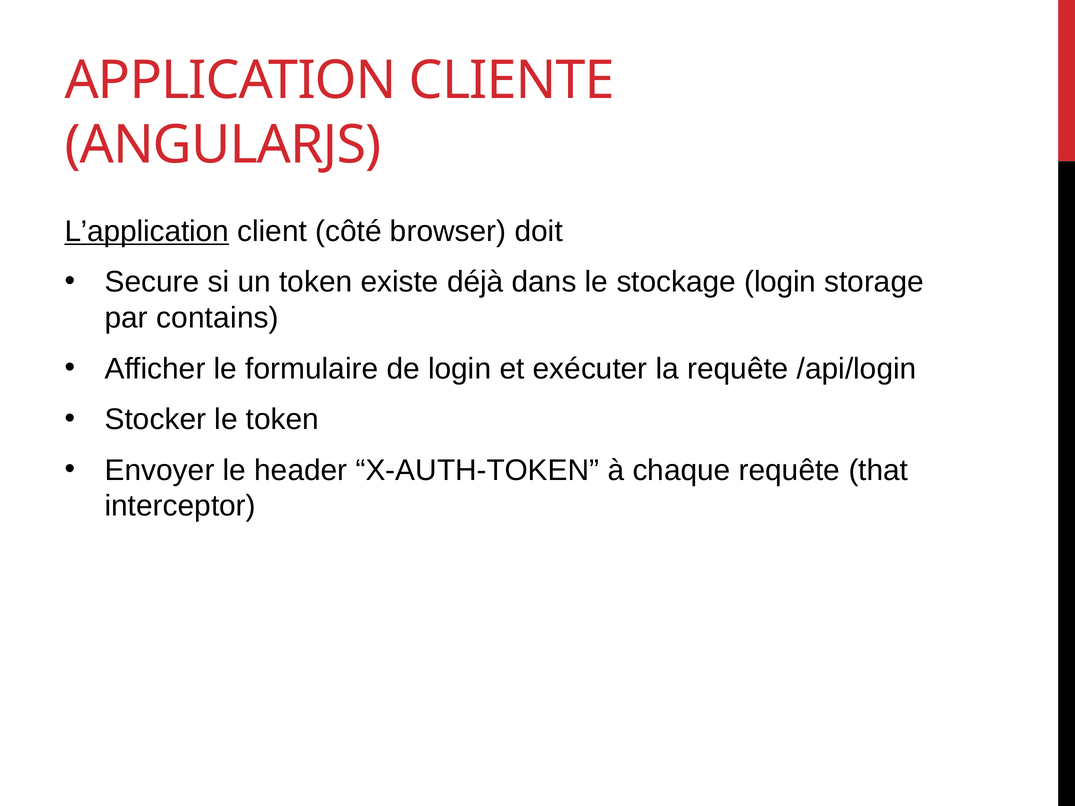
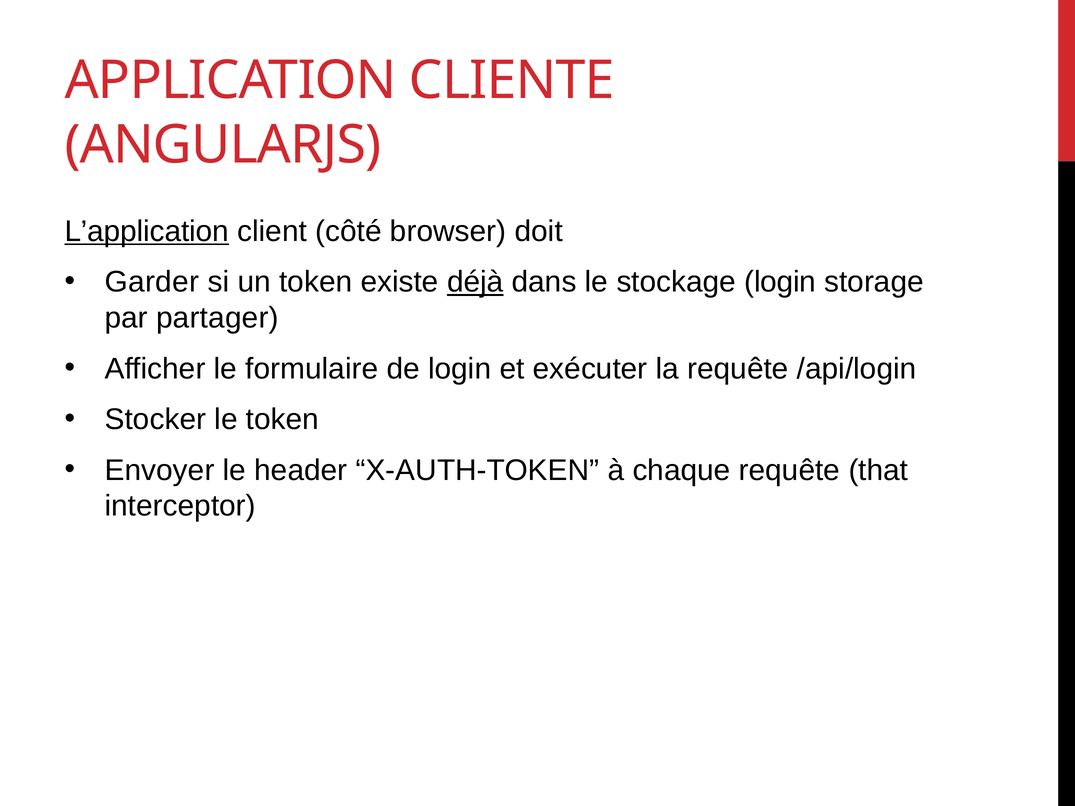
Secure: Secure -> Garder (152, 282)
déjà underline: none -> present (475, 282)
contains: contains -> partager (218, 318)
